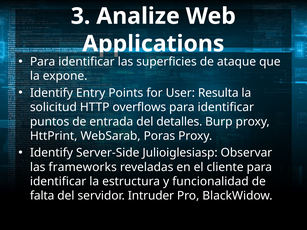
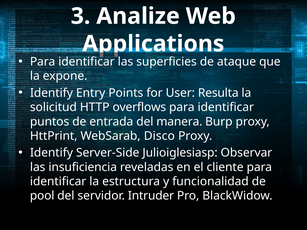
detalles: detalles -> manera (179, 122)
Poras: Poras -> Disco (159, 136)
frameworks: frameworks -> insuficiencia (83, 167)
falta: falta -> pool (42, 196)
